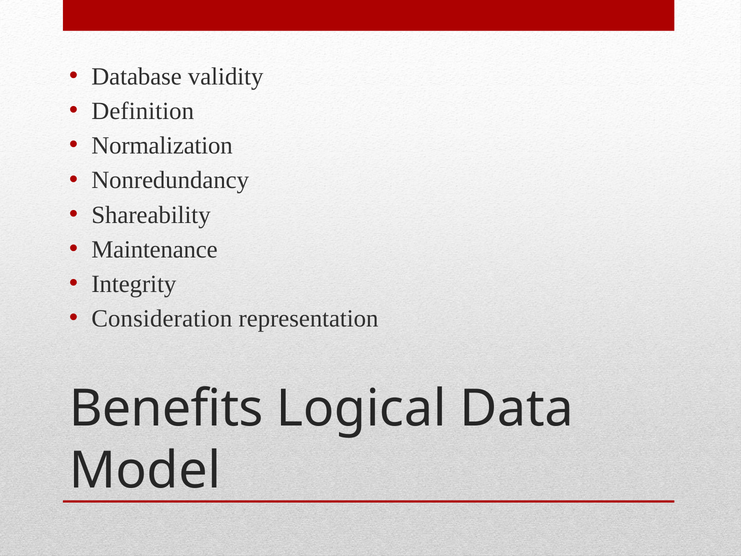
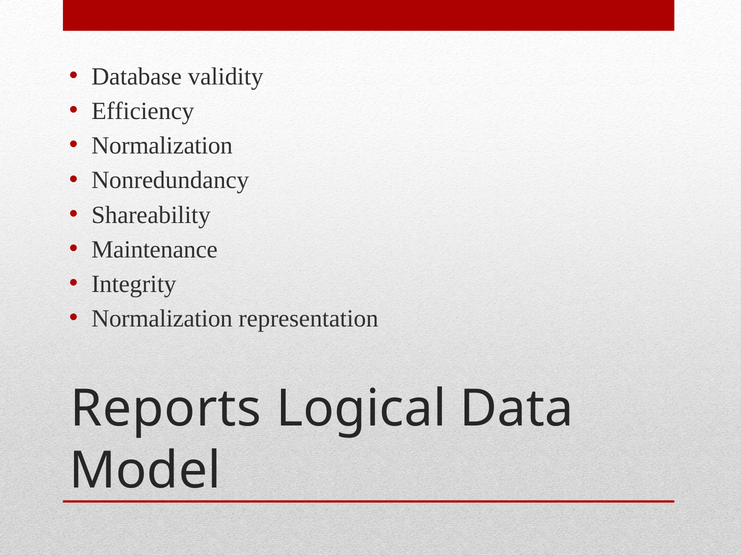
Definition: Definition -> Efficiency (143, 111)
Consideration: Consideration -> Normalization (162, 318)
Benefits: Benefits -> Reports (166, 409)
